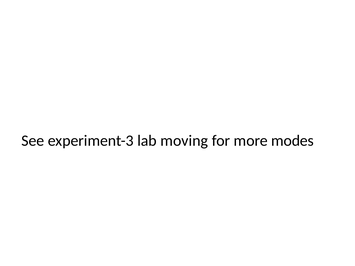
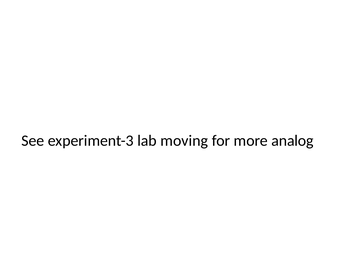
modes: modes -> analog (292, 141)
